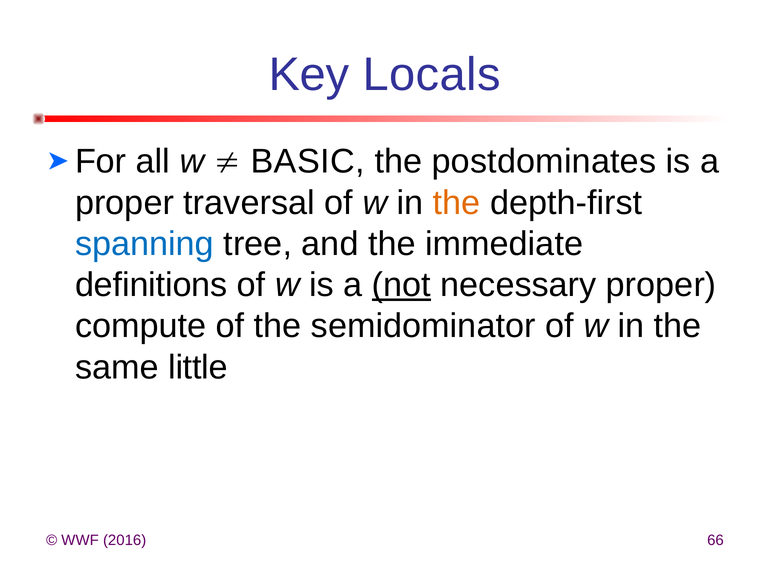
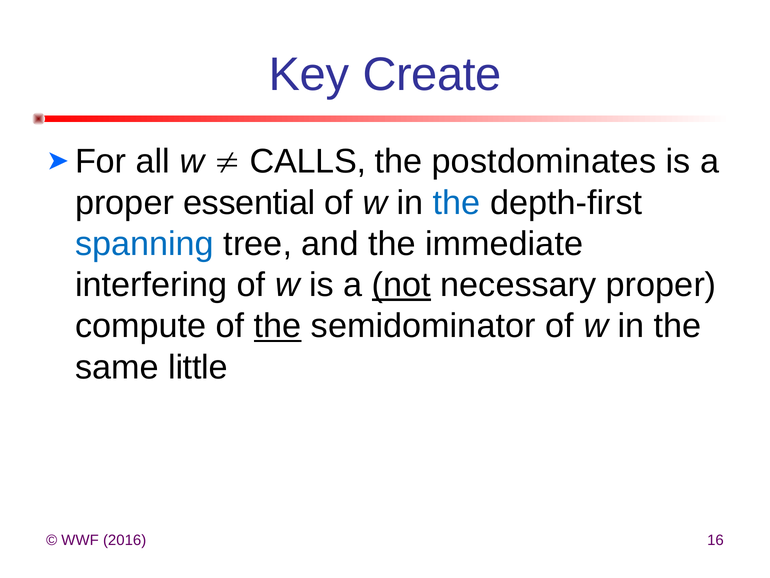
Locals: Locals -> Create (432, 75)
BASIC: BASIC -> CALLS (308, 162)
traversal: traversal -> essential (249, 203)
the colour: orange -> blue (457, 203)
definitions: definitions -> interfering (151, 285)
the underline: none -> present (278, 326)
66: 66 -> 16 (715, 540)
